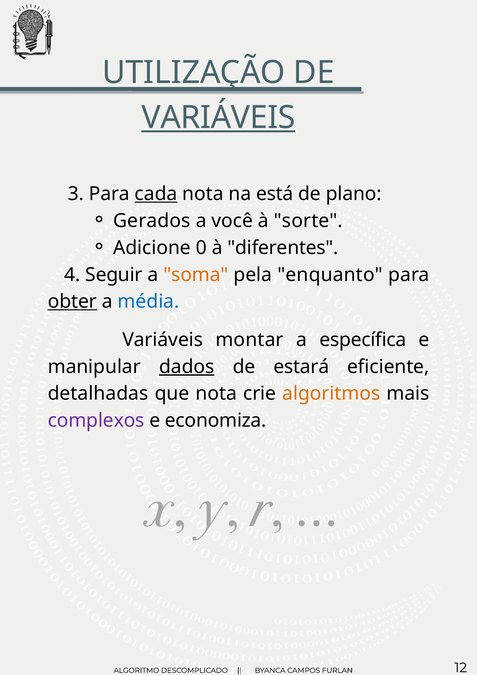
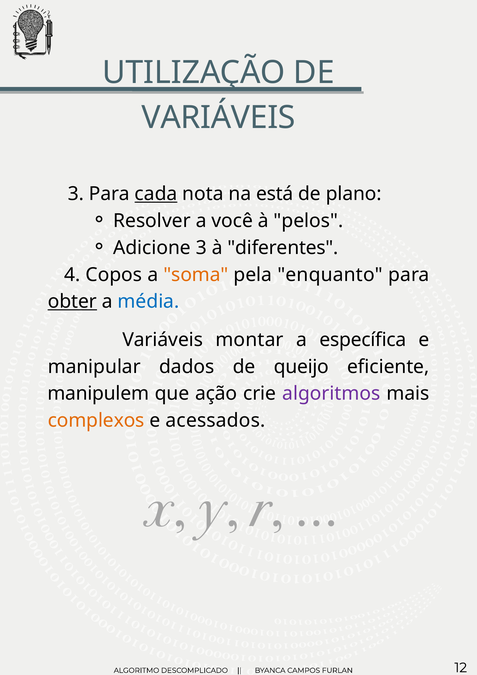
VARIÁVEIS underline: present -> none (218, 118)
Gerados: Gerados -> Resolver (152, 221)
sorte: sorte -> pelos (308, 221)
Adicione 0: 0 -> 3 (201, 248)
Seguir: Seguir -> Copos (114, 275)
dados underline: present -> none (187, 367)
estará: estará -> queijo (301, 367)
detalhadas: detalhadas -> manipulem (98, 394)
que nota: nota -> ação (216, 394)
algoritmos colour: orange -> purple (331, 394)
complexos colour: purple -> orange (96, 421)
economiza: economiza -> acessados (215, 421)
